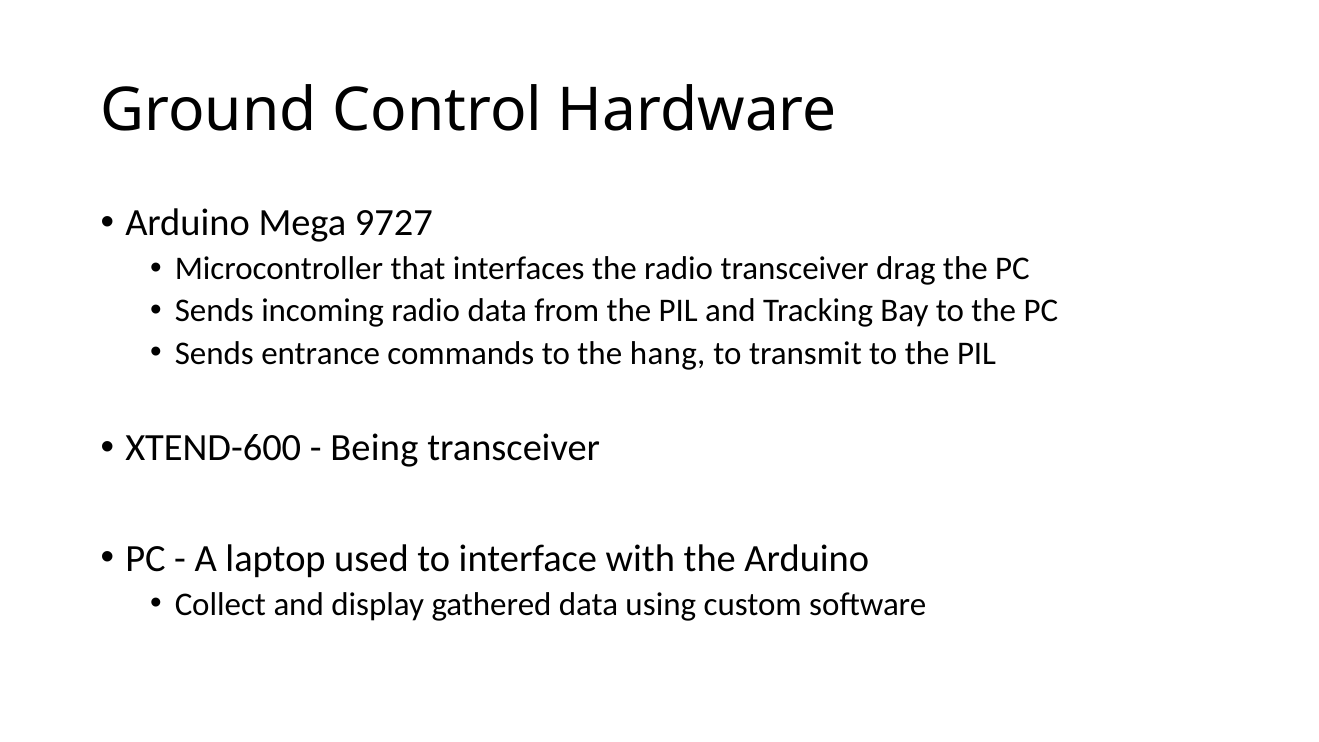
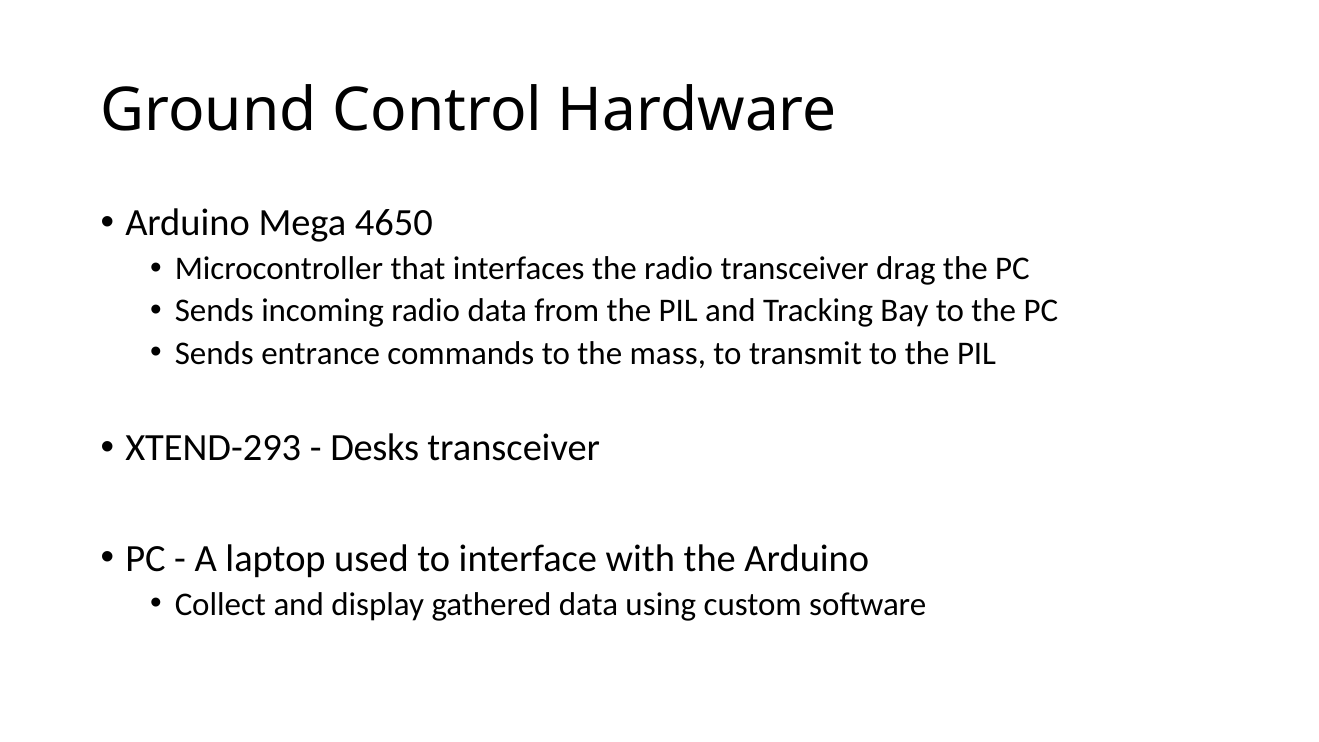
9727: 9727 -> 4650 (394, 223)
hang: hang -> mass (668, 353)
XTEND-600: XTEND-600 -> XTEND-293 (213, 448)
Being: Being -> Desks (375, 448)
